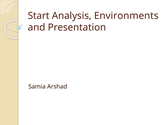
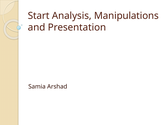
Environments: Environments -> Manipulations (126, 16)
